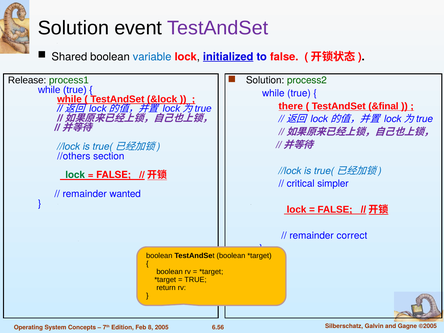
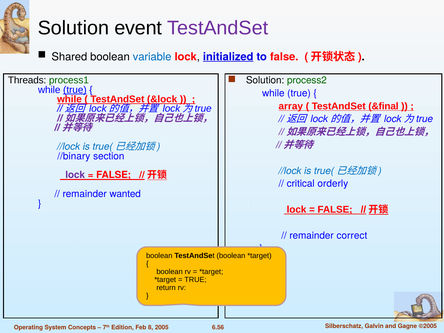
Release: Release -> Threads (27, 80)
true underline: none -> present (75, 90)
there: there -> array (291, 106)
//others: //others -> //binary (74, 156)
lock colour: green -> purple (75, 175)
simpler: simpler -> orderly (333, 184)
